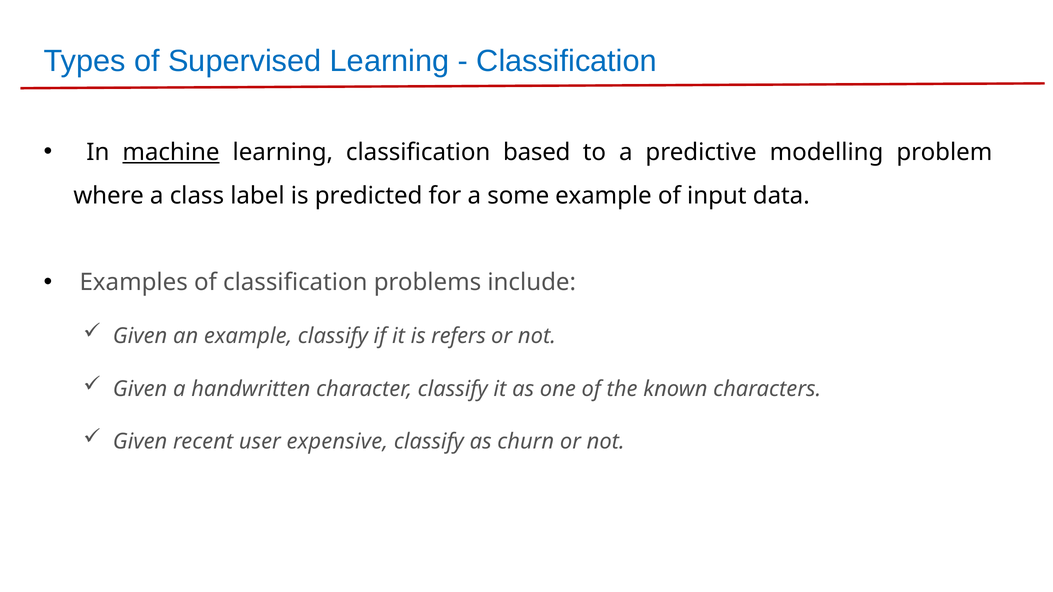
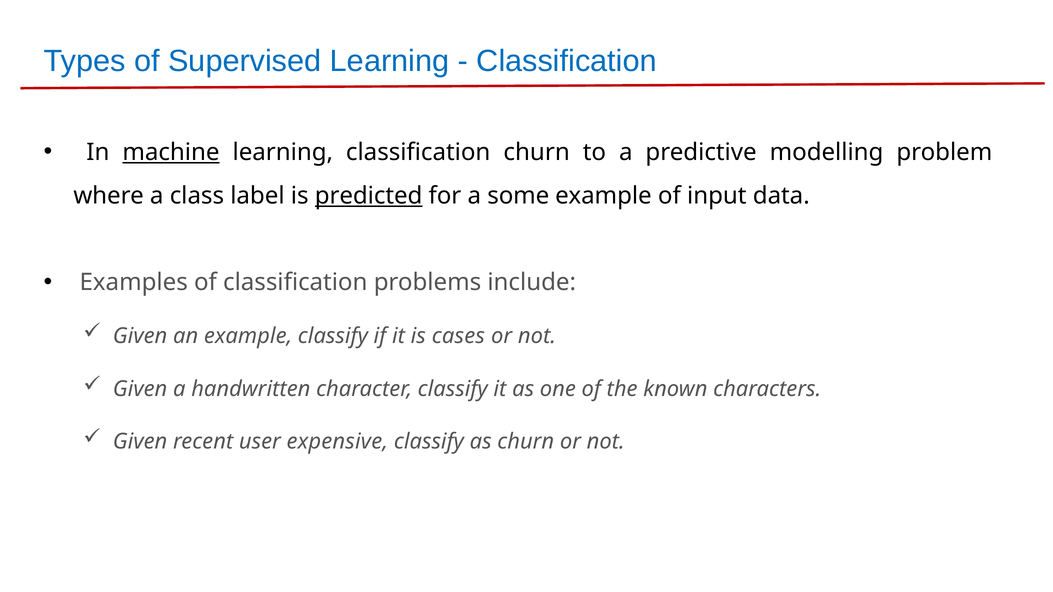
classification based: based -> churn (537, 152)
predicted underline: none -> present (369, 196)
refers: refers -> cases (458, 336)
